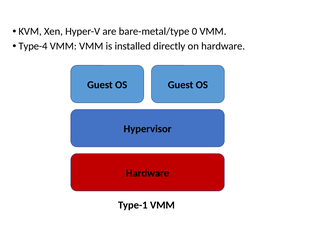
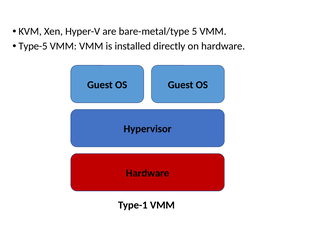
0: 0 -> 5 (194, 31)
Type-4: Type-4 -> Type-5 (33, 46)
